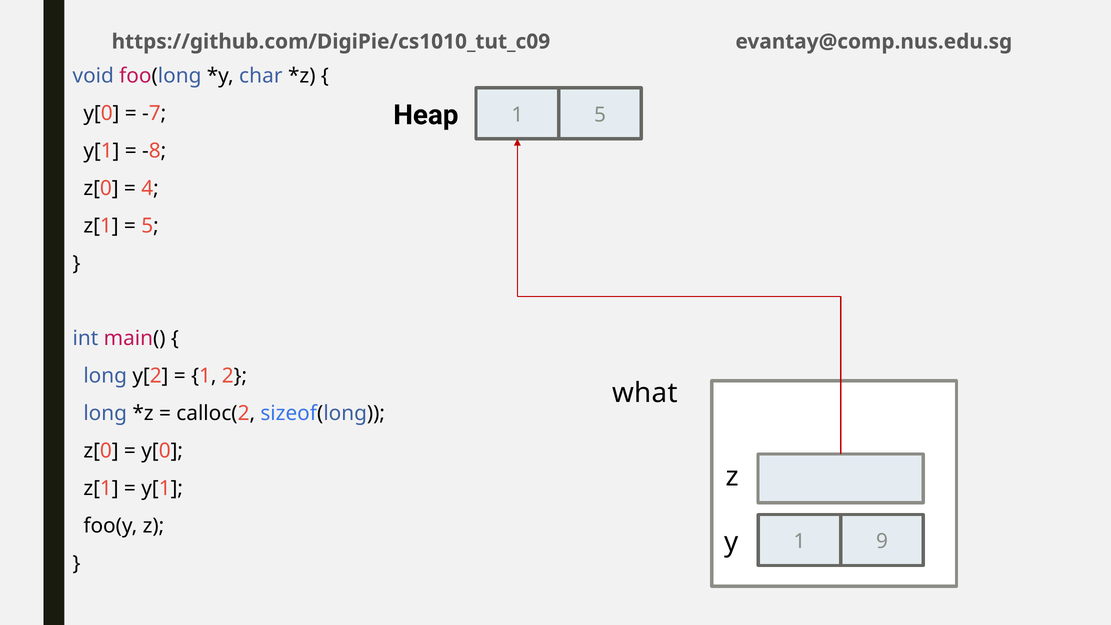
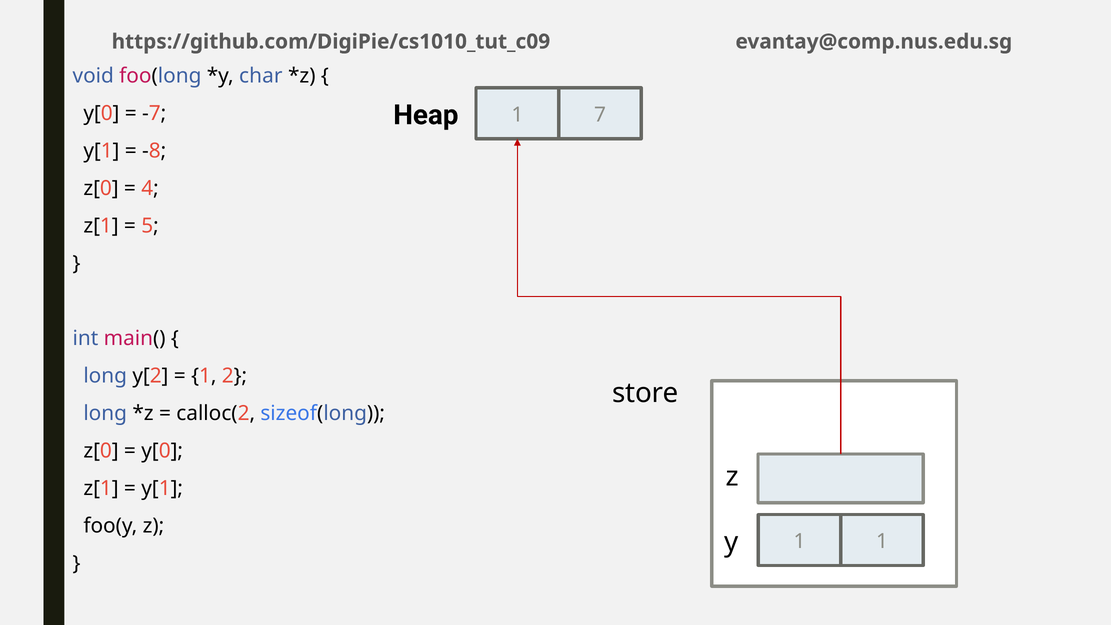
Heap 5: 5 -> 7 (600, 115)
what: what -> store (645, 393)
y 9: 9 -> 1 (882, 542)
